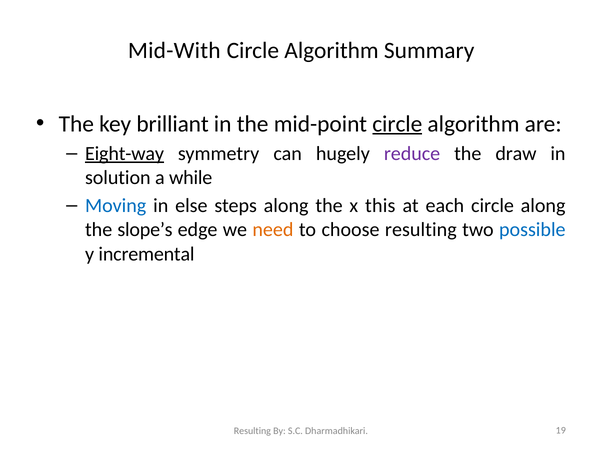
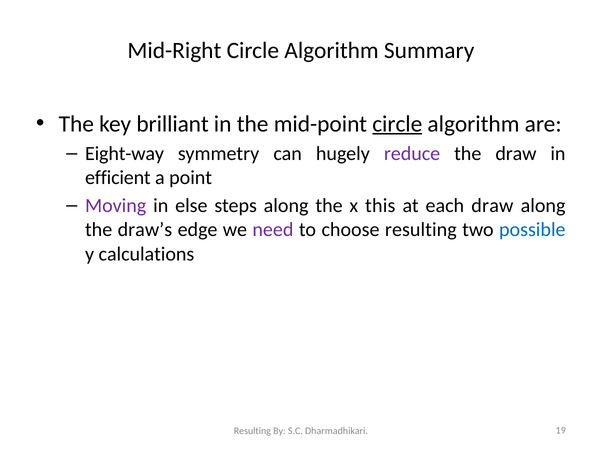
Mid-With: Mid-With -> Mid-Right (174, 51)
Eight-way underline: present -> none (125, 154)
solution: solution -> efficient (118, 178)
while: while -> point (191, 178)
Moving colour: blue -> purple (116, 206)
each circle: circle -> draw (492, 206)
slope’s: slope’s -> draw’s (145, 230)
need colour: orange -> purple (273, 230)
incremental: incremental -> calculations (146, 254)
